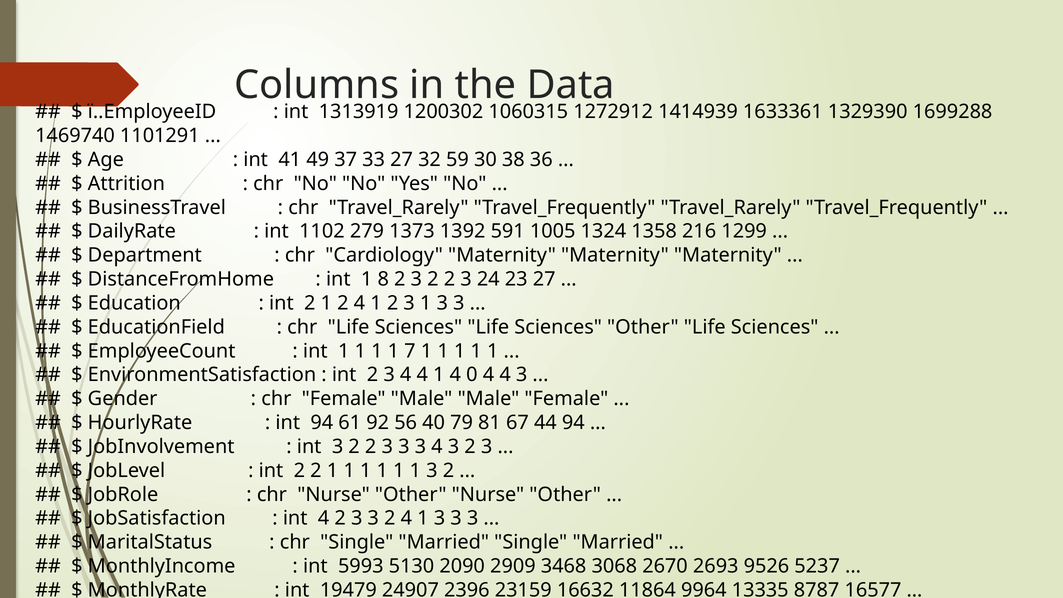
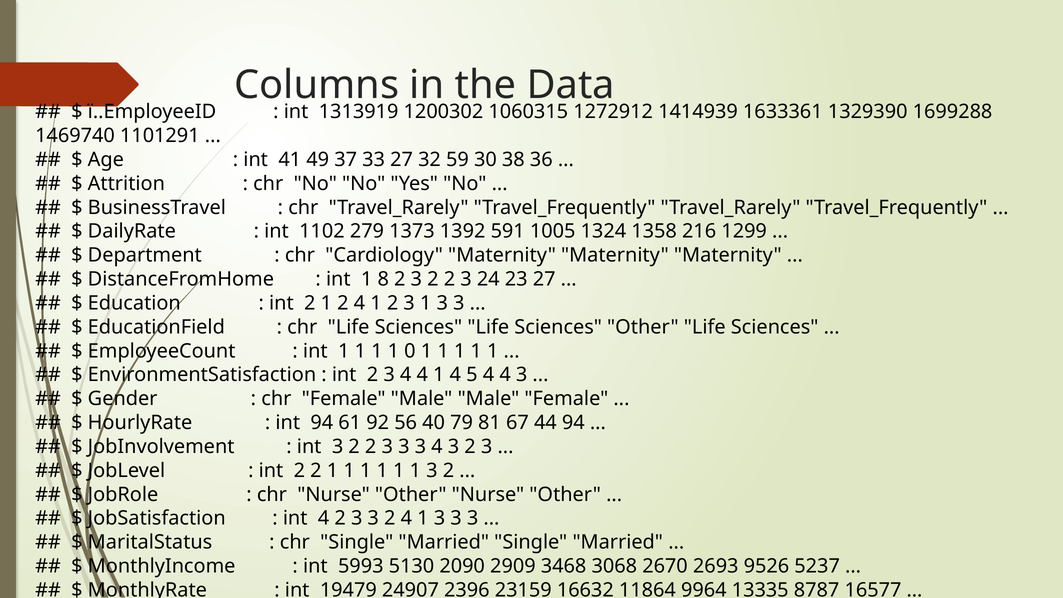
7: 7 -> 0 (410, 351)
0: 0 -> 5 (472, 375)
